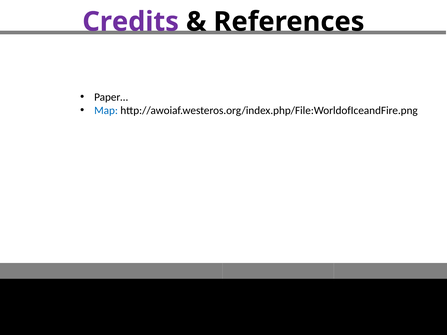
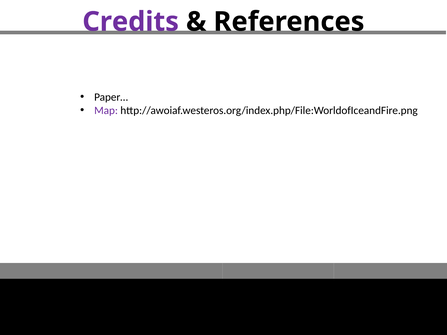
Map colour: blue -> purple (106, 111)
